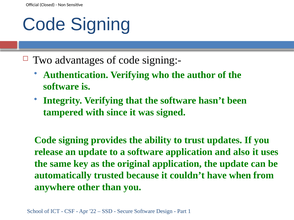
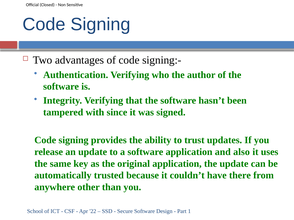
when: when -> there (240, 176)
